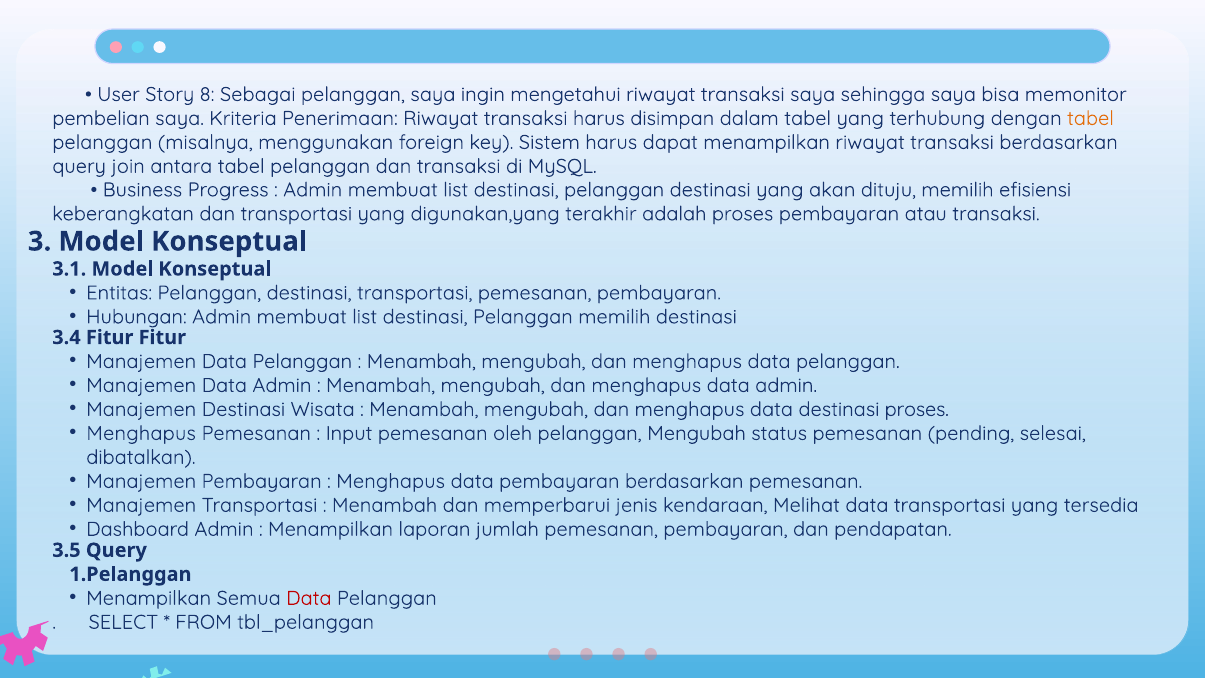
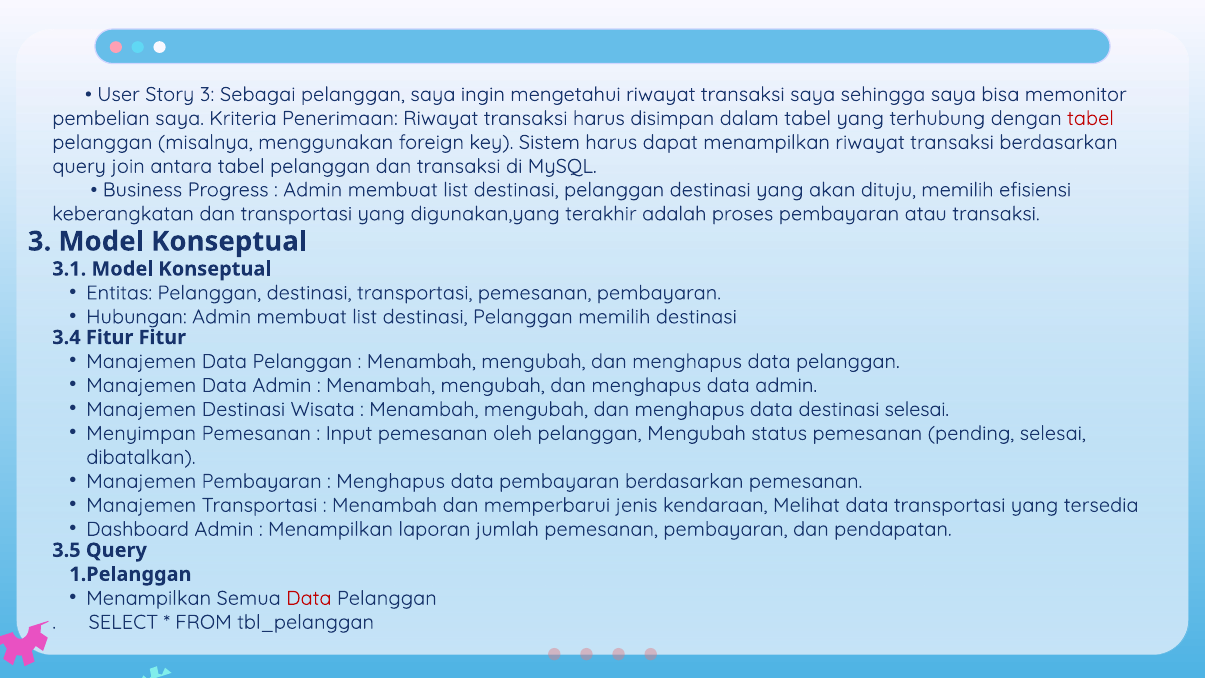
Story 8: 8 -> 3 (207, 94)
tabel colour: orange -> red (1090, 118)
destinasi proses: proses -> selesai (917, 409)
Menghapus: Menghapus -> Menyimpan (141, 433)
